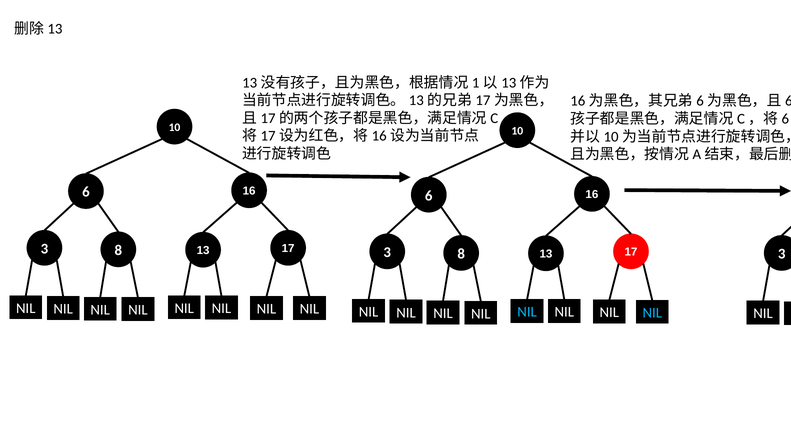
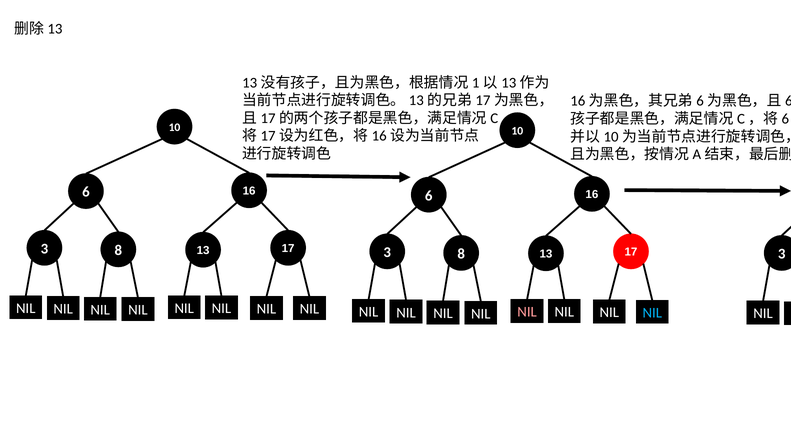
NIL colour: light blue -> pink (527, 312)
